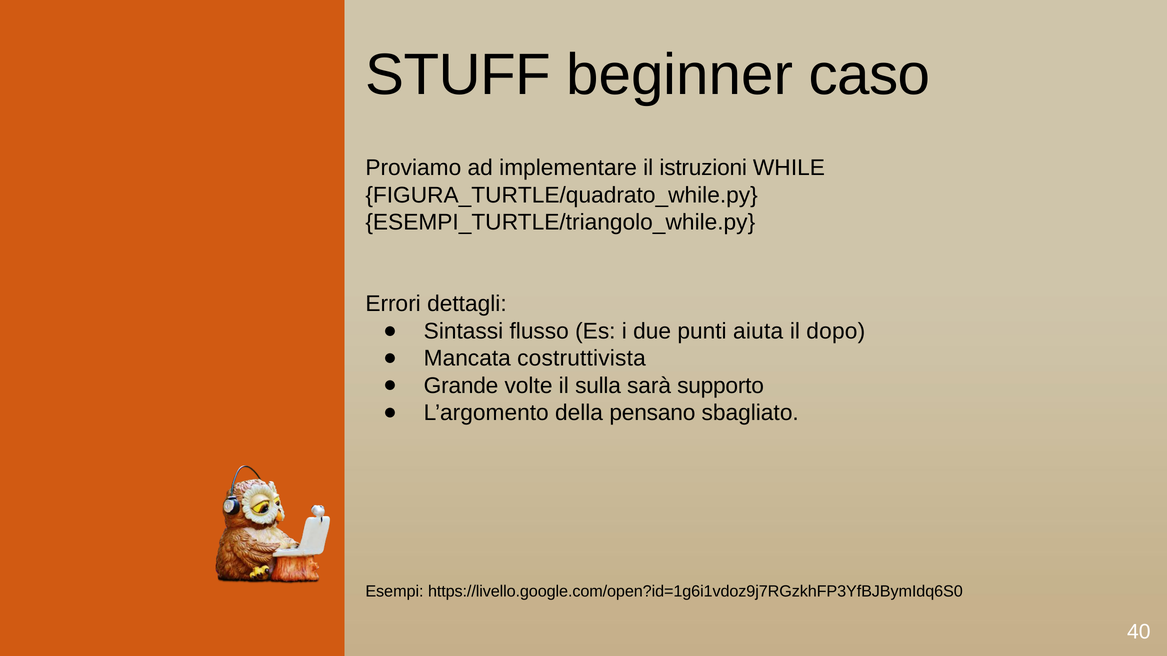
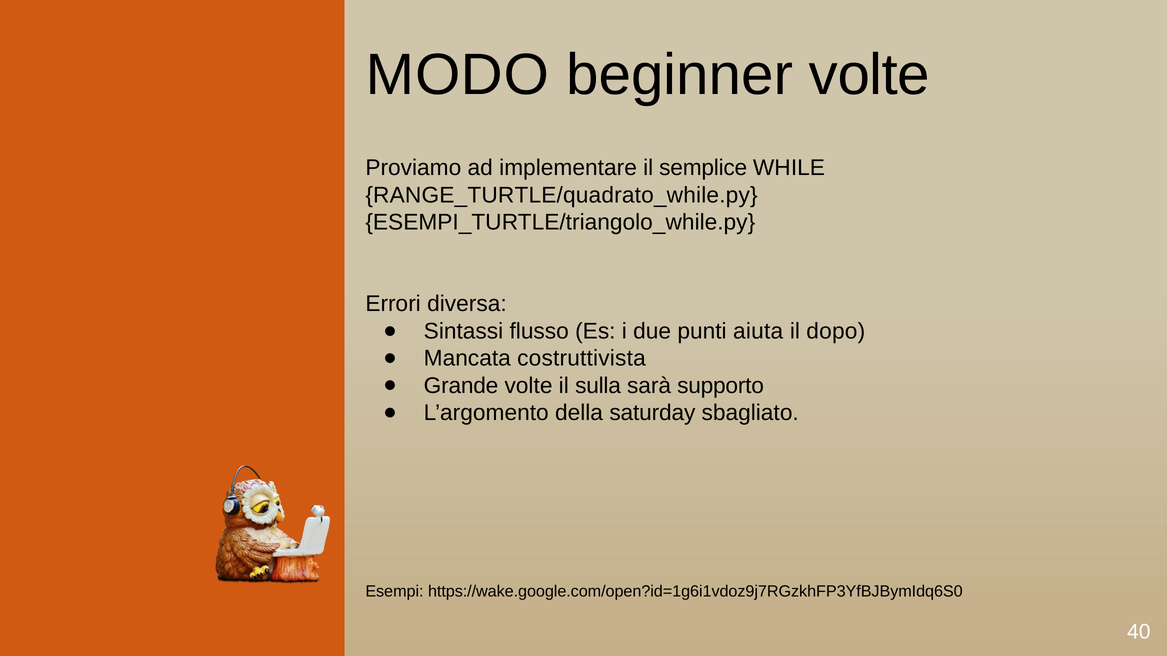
STUFF: STUFF -> MODO (457, 75)
beginner caso: caso -> volte (869, 75)
istruzioni: istruzioni -> semplice (703, 168)
FIGURA_TURTLE/quadrato_while.py: FIGURA_TURTLE/quadrato_while.py -> RANGE_TURTLE/quadrato_while.py (561, 195)
dettagli: dettagli -> diversa (467, 304)
pensano: pensano -> saturday (652, 413)
https://livello.google.com/open?id=1g6i1vdoz9j7RGzkhFP3YfBJBymIdq6S0: https://livello.google.com/open?id=1g6i1vdoz9j7RGzkhFP3YfBJBymIdq6S0 -> https://wake.google.com/open?id=1g6i1vdoz9j7RGzkhFP3YfBJBymIdq6S0 (695, 592)
